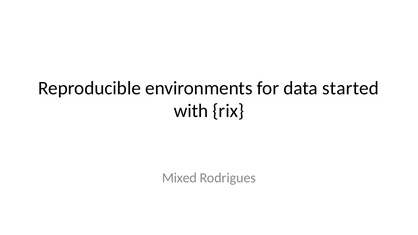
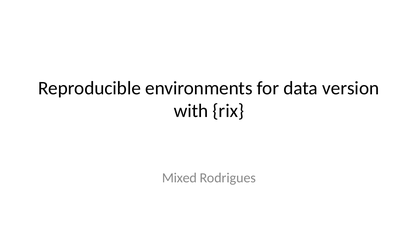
started: started -> version (351, 88)
